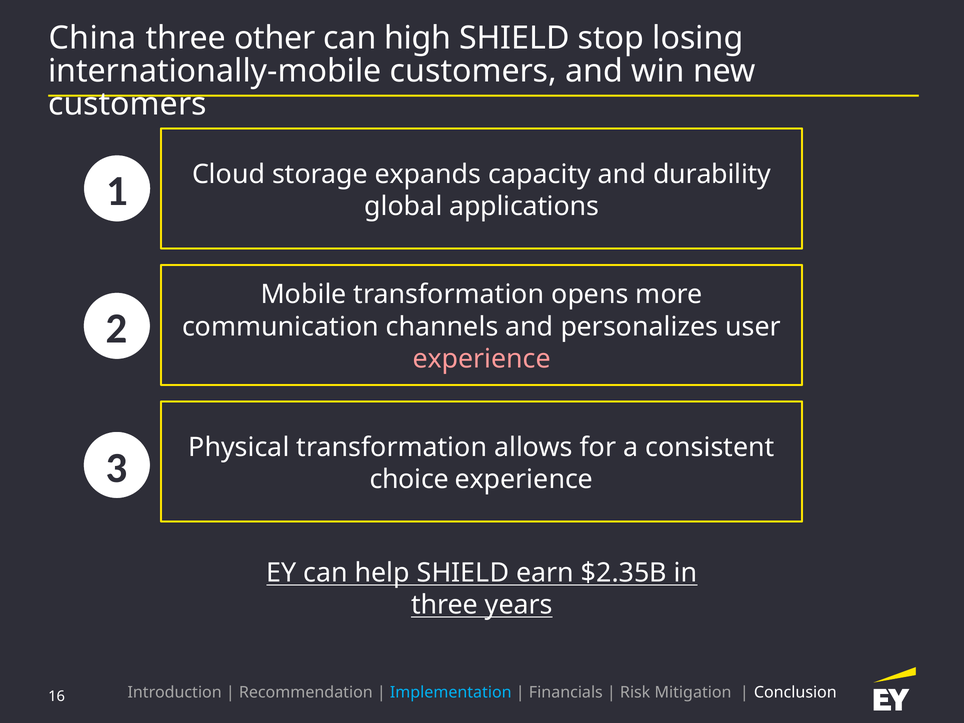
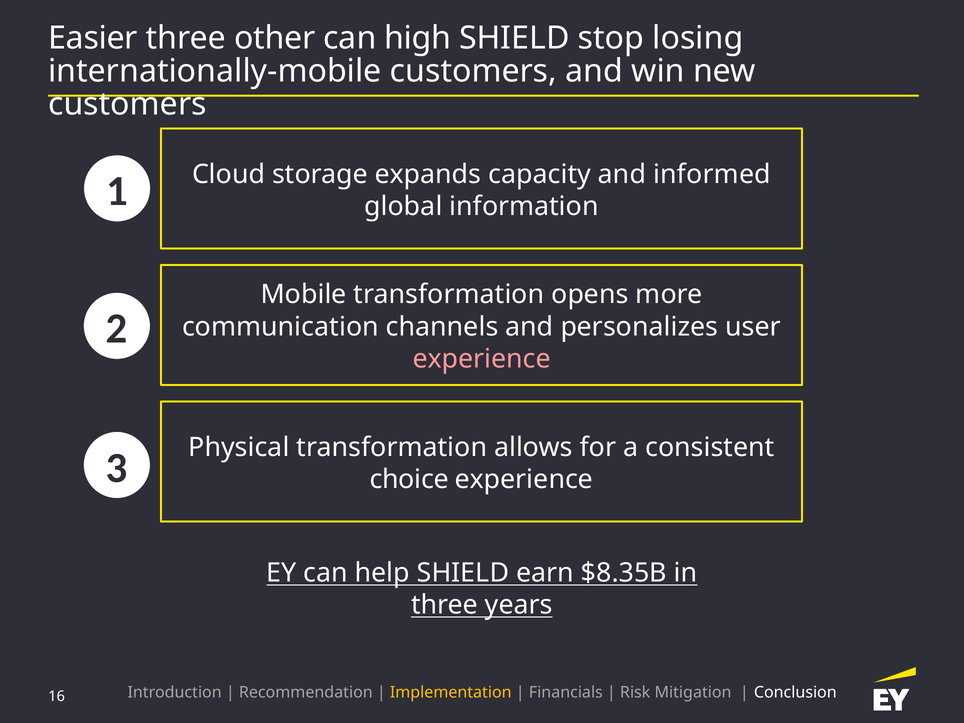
China: China -> Easier (93, 38)
durability: durability -> informed (712, 174)
applications: applications -> information (524, 206)
$2.35B: $2.35B -> $8.35B (624, 573)
Implementation colour: light blue -> yellow (451, 693)
